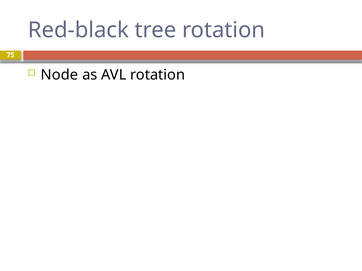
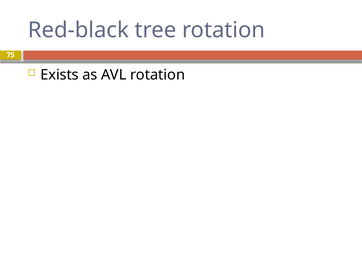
Node: Node -> Exists (60, 75)
